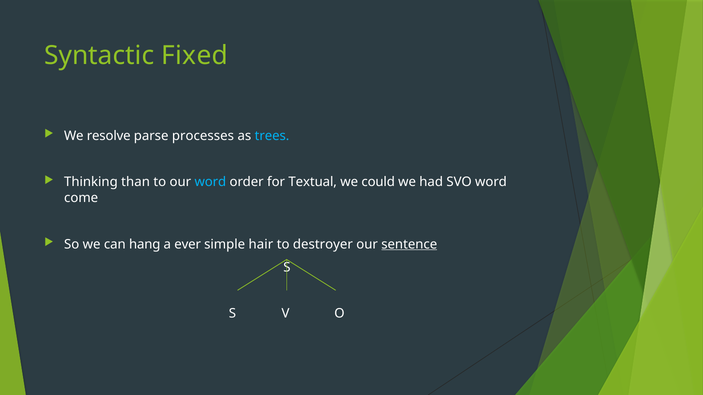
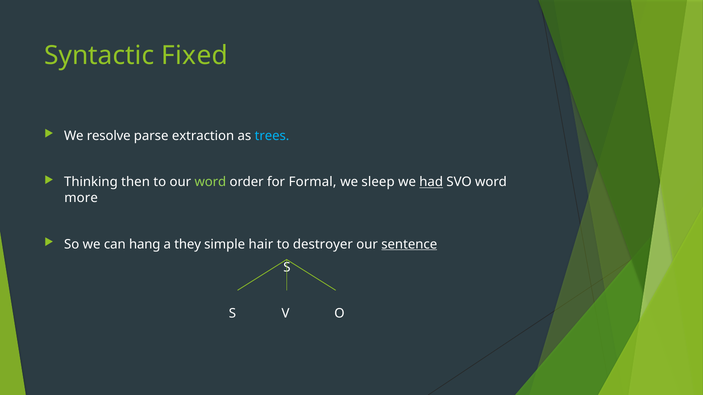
processes: processes -> extraction (203, 136)
than: than -> then (136, 182)
word colour: light blue -> light green (210, 182)
Textual: Textual -> Formal (313, 182)
could: could -> sleep (378, 182)
had underline: none -> present (431, 182)
come: come -> more (81, 198)
ever: ever -> they (188, 244)
